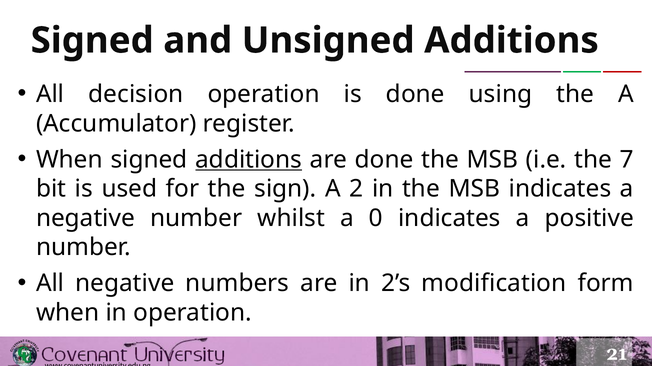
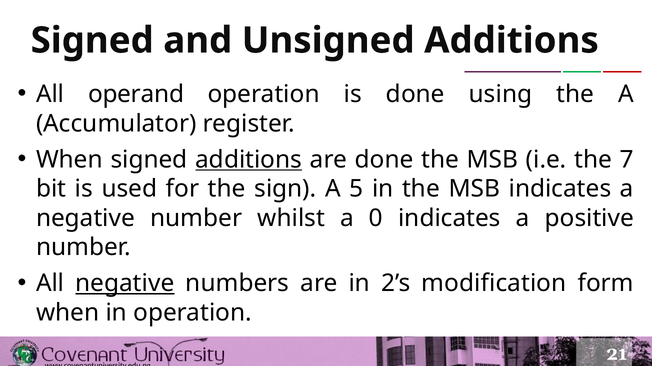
decision: decision -> operand (136, 94)
2: 2 -> 5 (356, 189)
negative underline: none -> present (125, 284)
